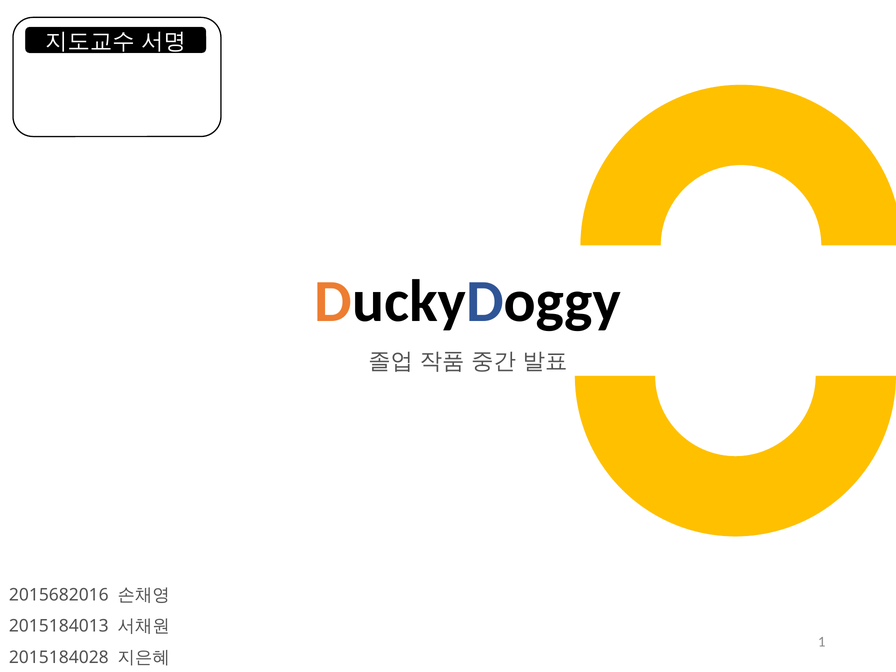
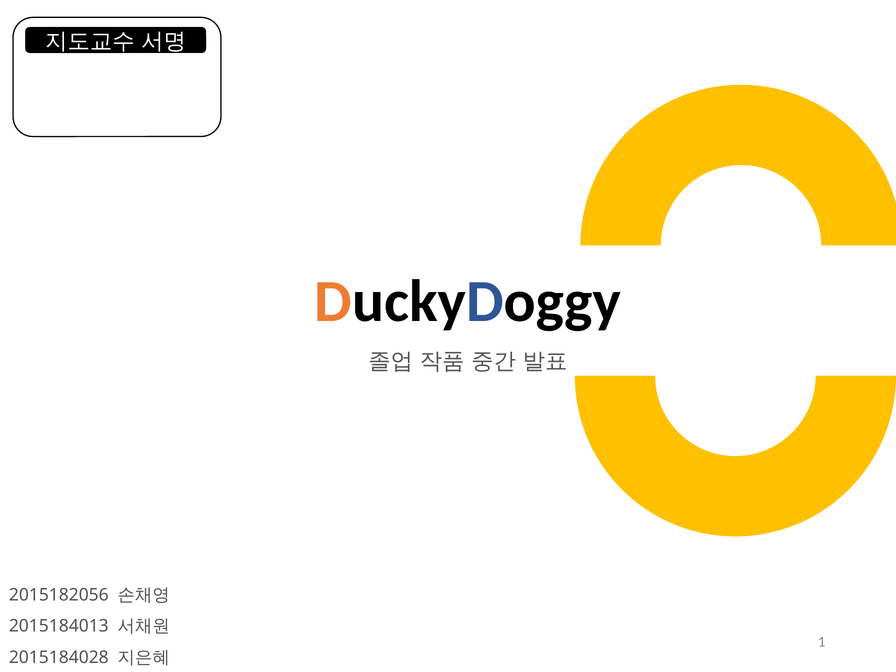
2015682016: 2015682016 -> 2015182056 (59, 595)
